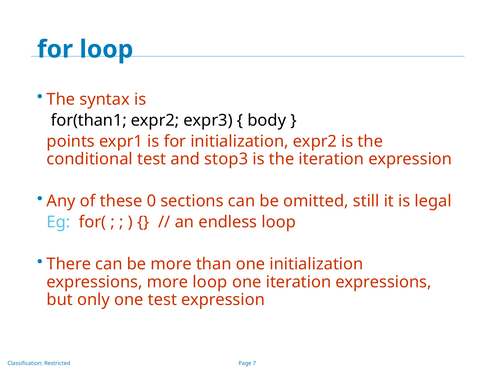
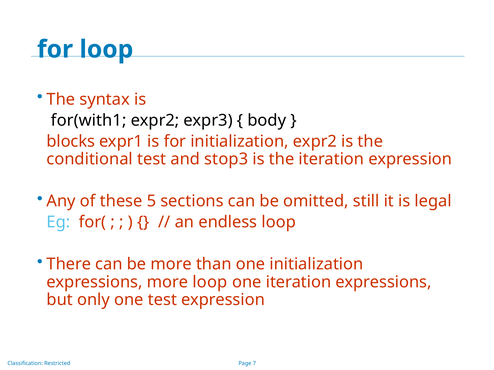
for(than1: for(than1 -> for(with1 (89, 120)
points: points -> blocks (71, 141)
0: 0 -> 5 (151, 201)
